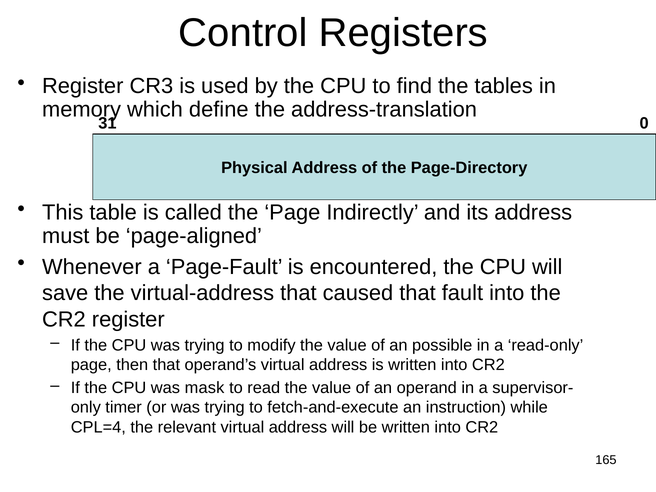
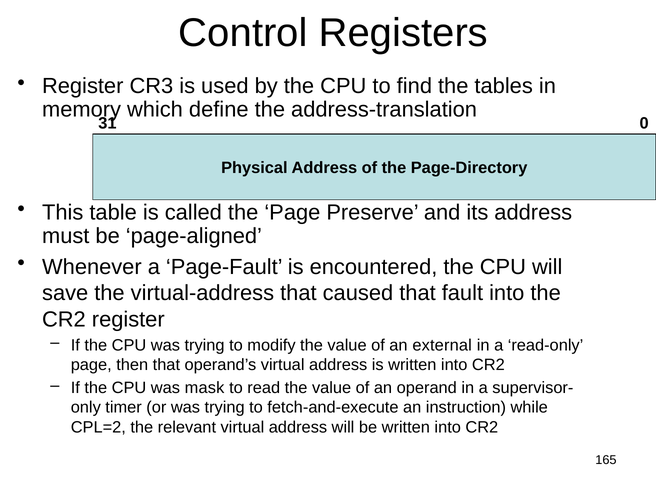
Indirectly: Indirectly -> Preserve (373, 212)
possible: possible -> external (442, 345)
CPL=4: CPL=4 -> CPL=2 (98, 427)
